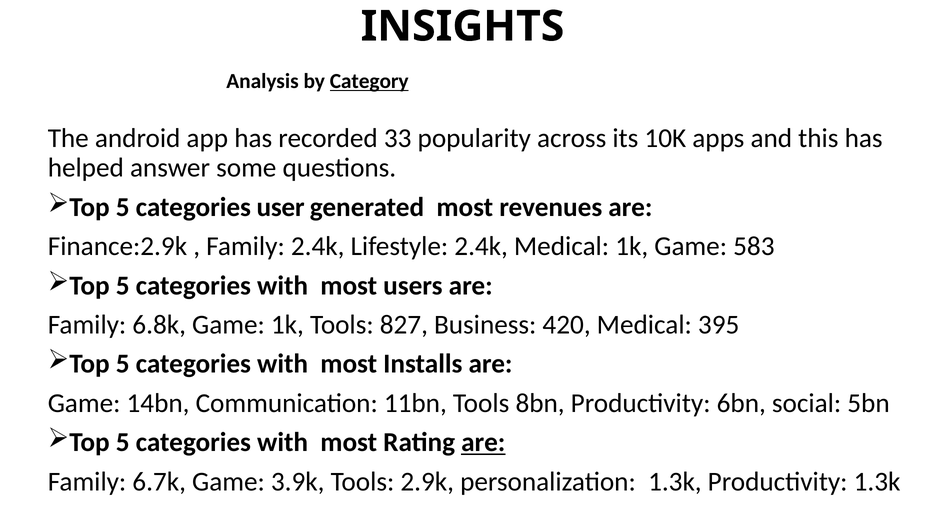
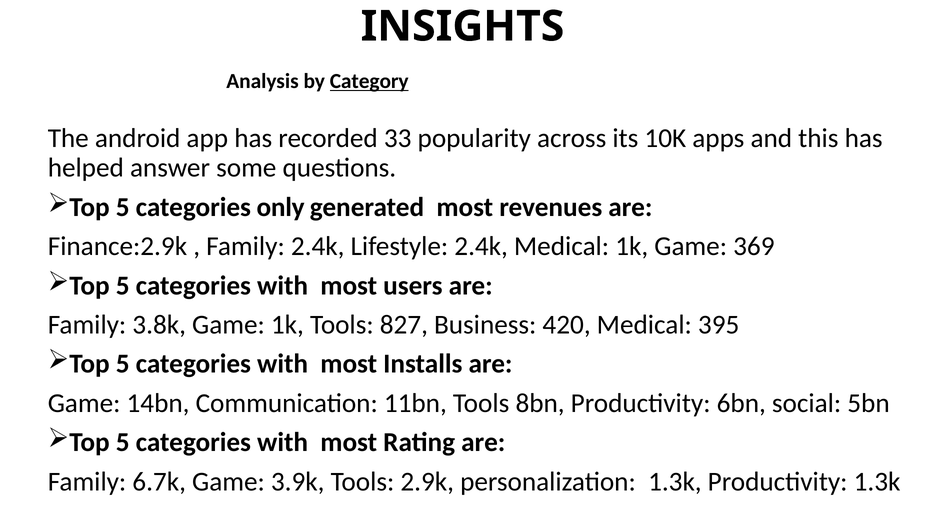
user: user -> only (281, 207)
583: 583 -> 369 (754, 246)
6.8k: 6.8k -> 3.8k (159, 324)
are underline: present -> none (483, 442)
